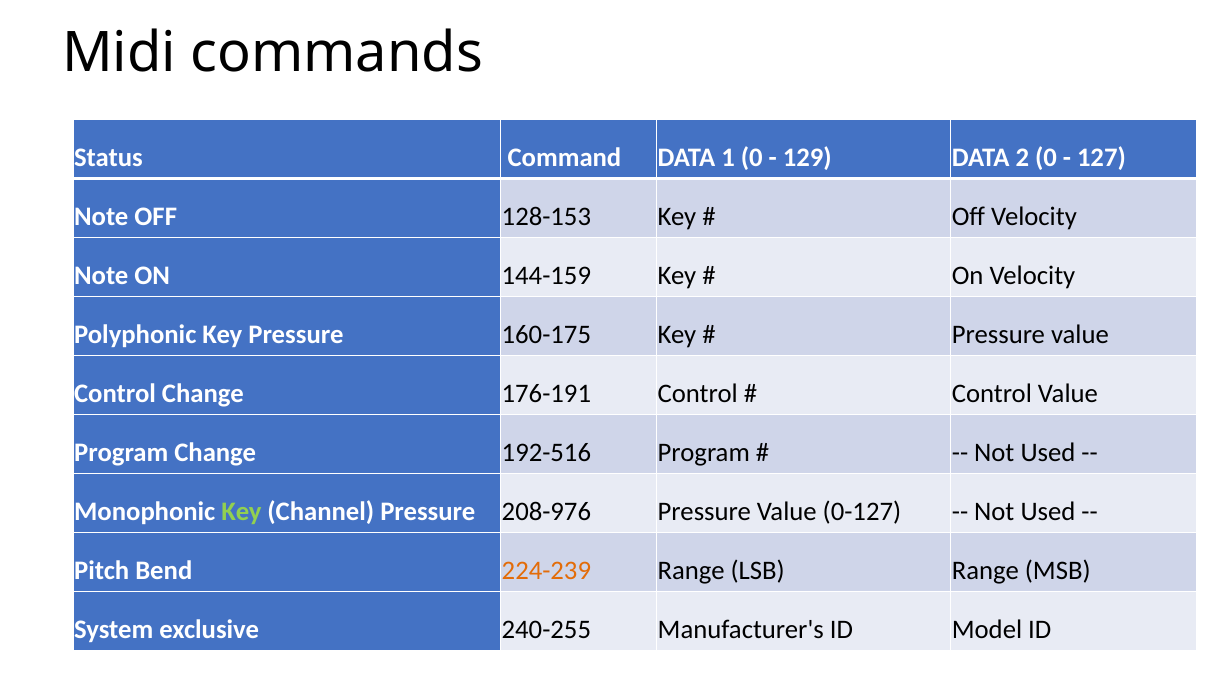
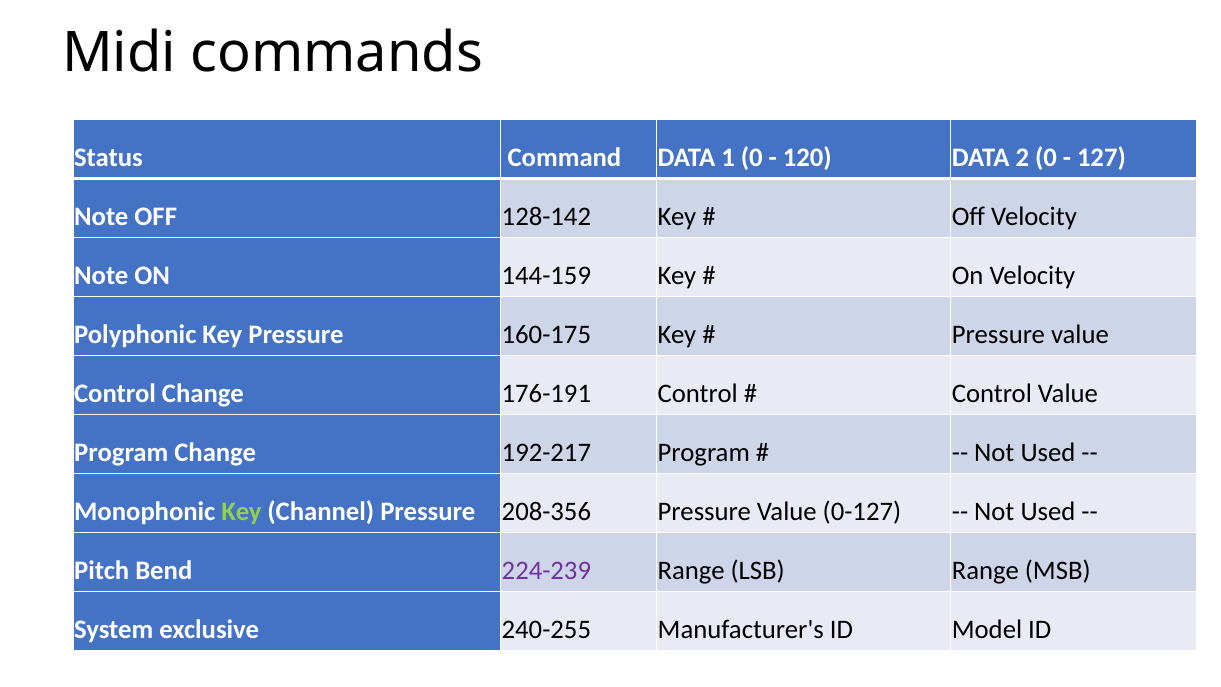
129: 129 -> 120 (807, 157)
128-153: 128-153 -> 128-142 (546, 217)
192-516: 192-516 -> 192-217 (546, 453)
208-976: 208-976 -> 208-356 (546, 512)
224-239 colour: orange -> purple (546, 571)
